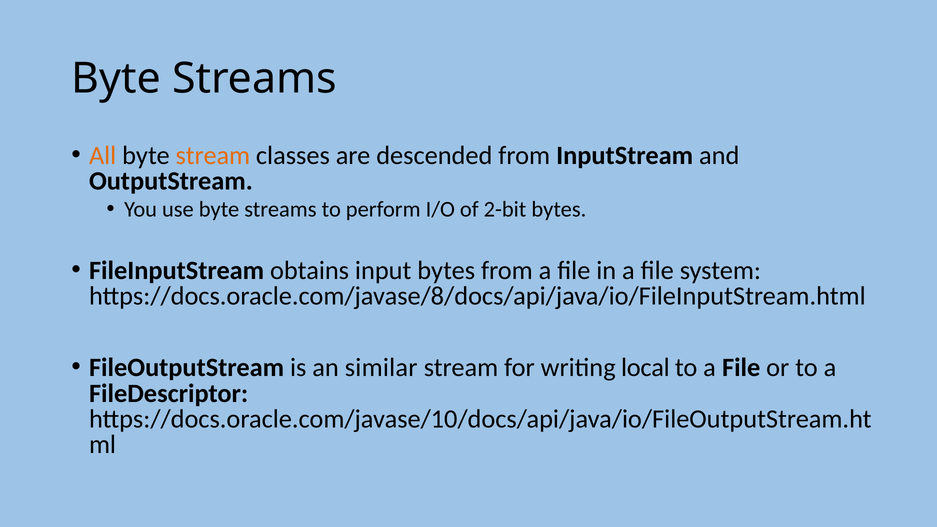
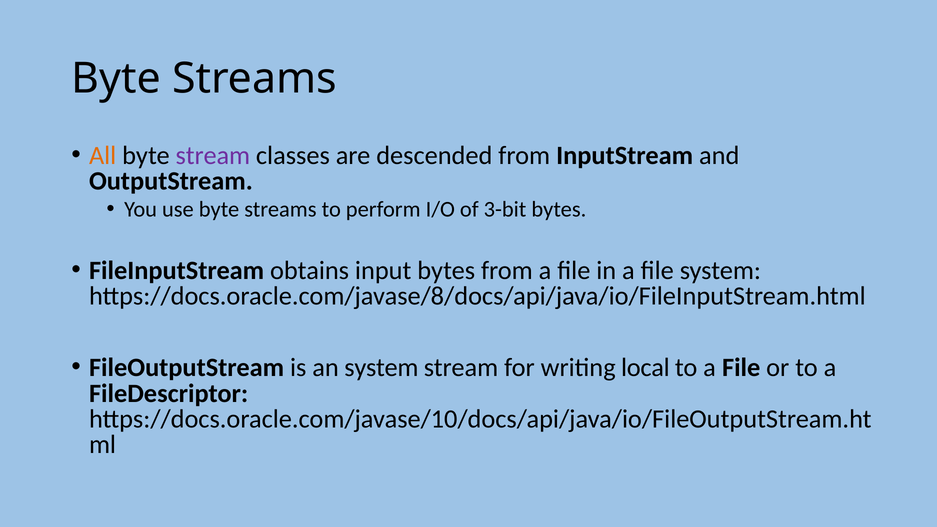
stream colour: orange -> purple (213, 156)
2-bit: 2-bit -> 3-bit (505, 210)
an similar: similar -> system (381, 368)
